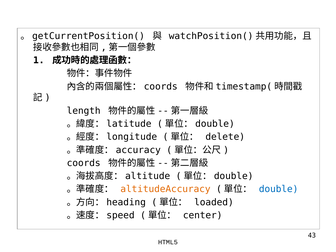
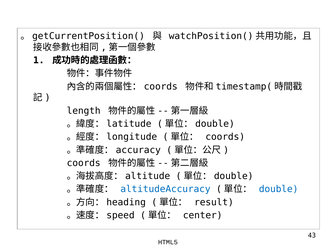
delete: delete -> coords (225, 137)
altitudeAccuracy colour: orange -> blue (165, 189)
loaded: loaded -> result (214, 202)
